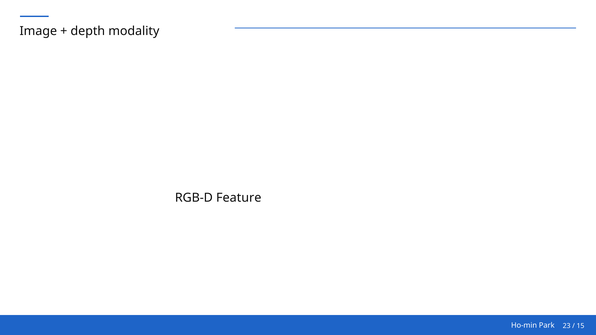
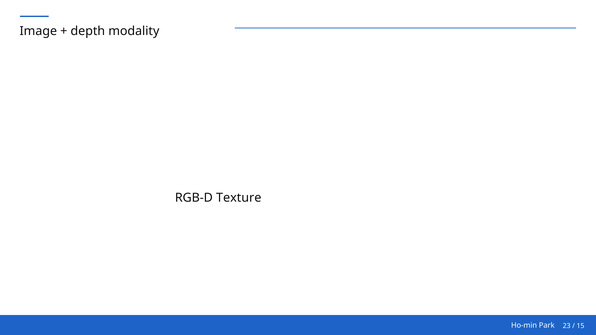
Feature: Feature -> Texture (239, 198)
